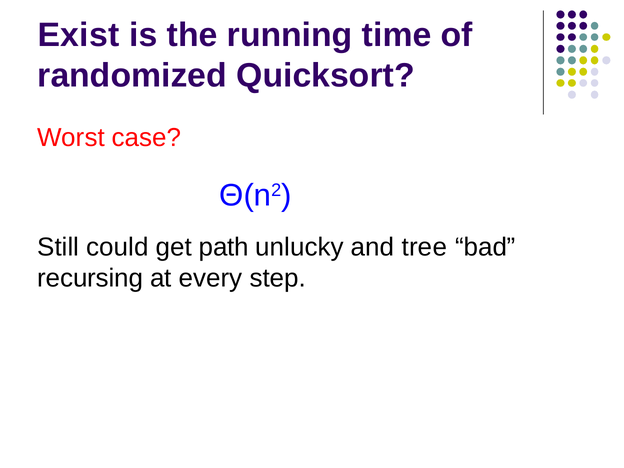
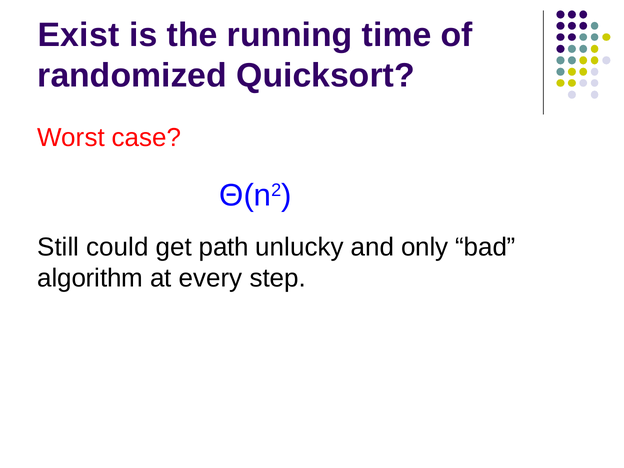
tree: tree -> only (425, 247)
recursing: recursing -> algorithm (90, 278)
